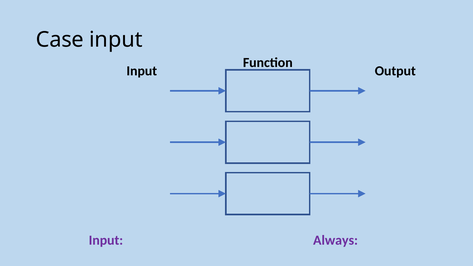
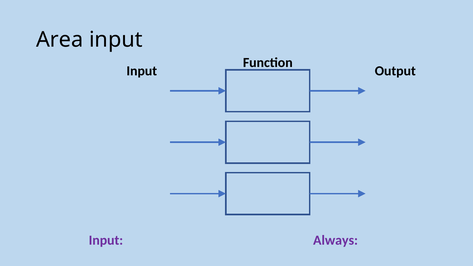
Case: Case -> Area (60, 40)
